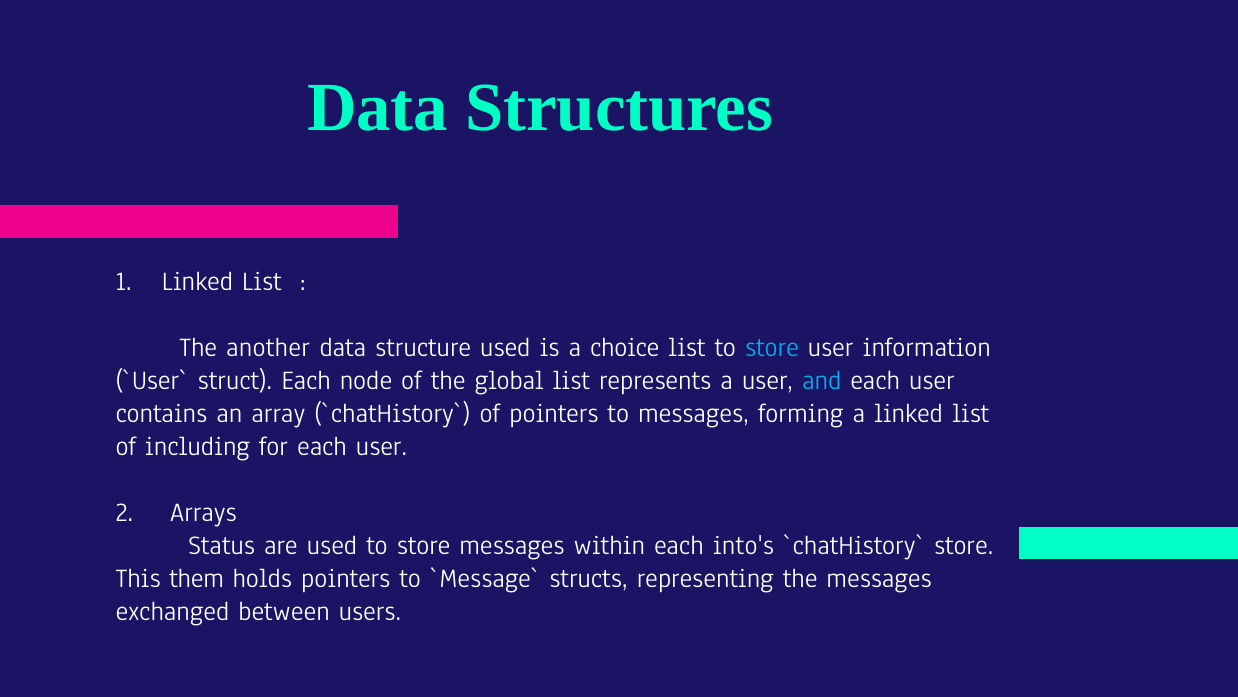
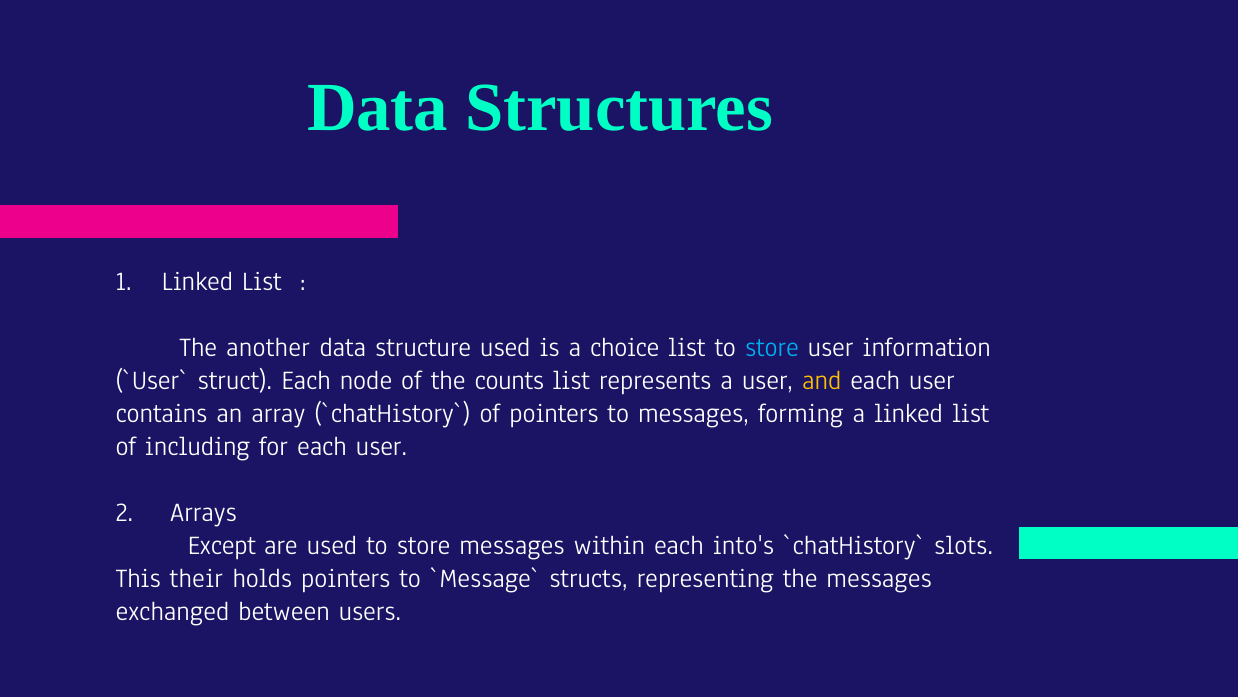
global: global -> counts (509, 380)
and colour: light blue -> yellow (822, 380)
Status: Status -> Except (222, 545)
store: store -> slots (964, 545)
them: them -> their (196, 578)
